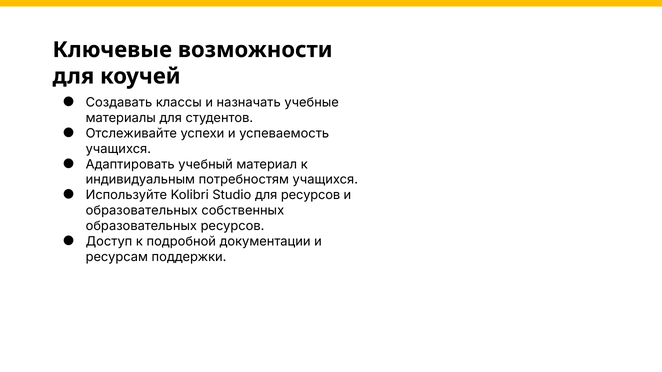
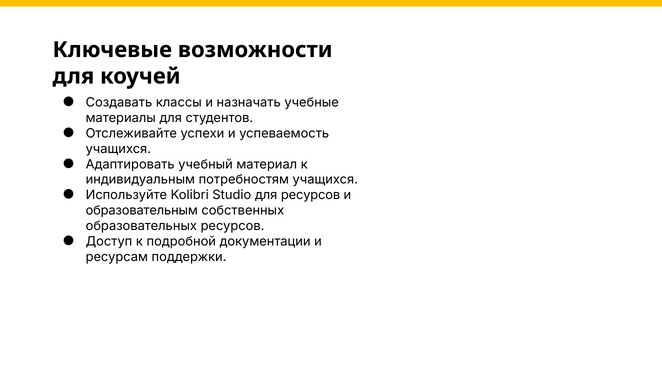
образовательных: образовательных -> образовательным (142, 211)
